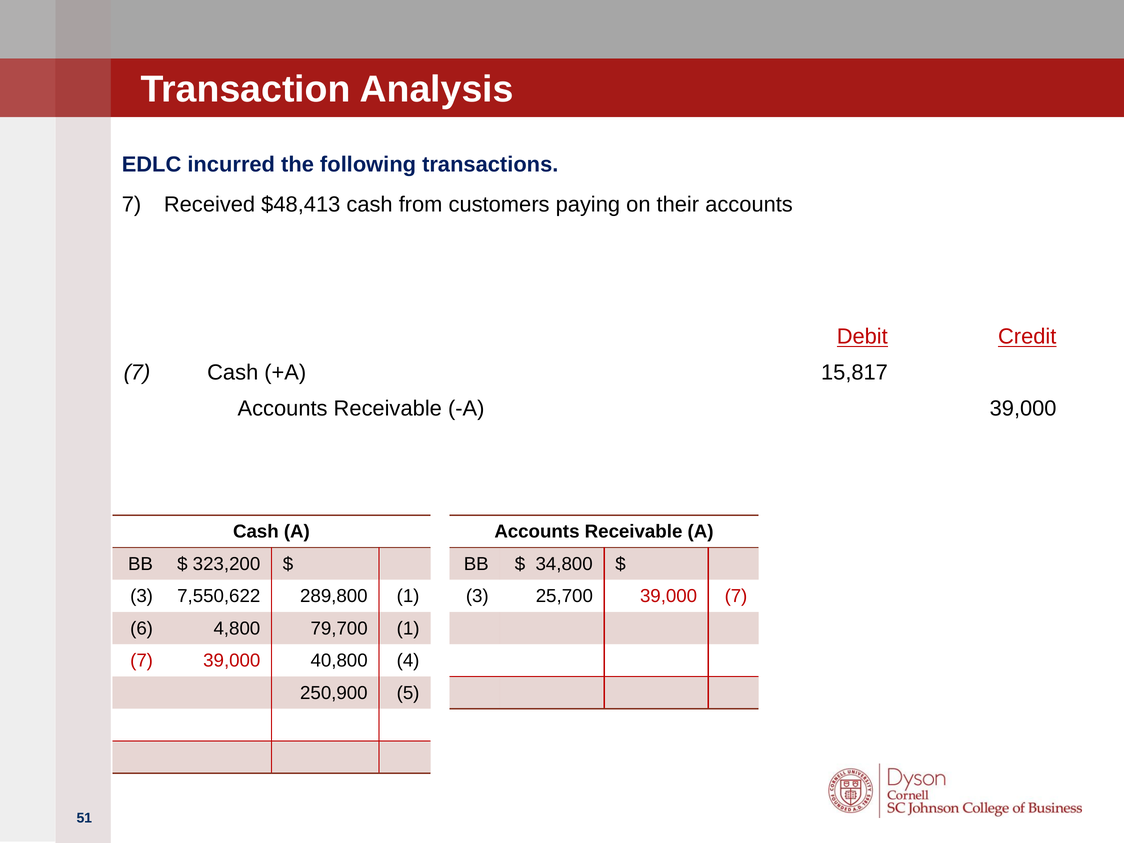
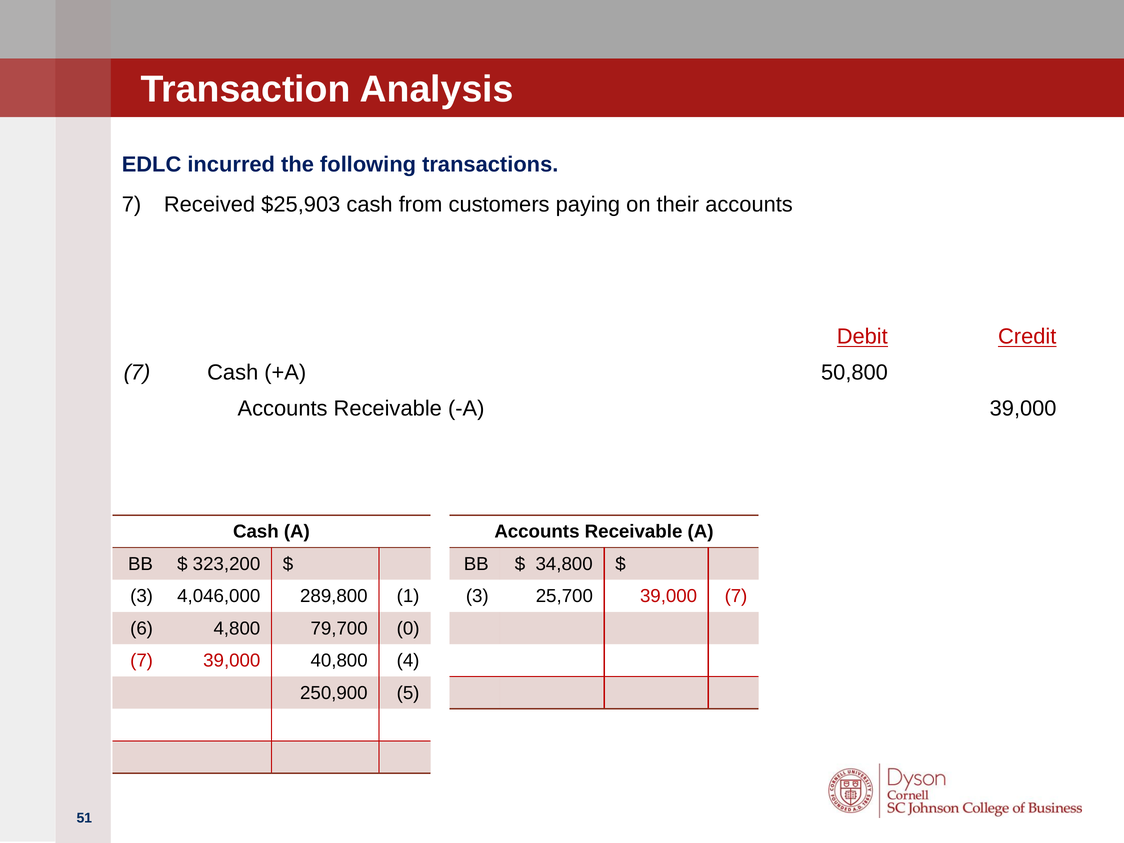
$48,413: $48,413 -> $25,903 (301, 205)
15,817: 15,817 -> 50,800 (854, 373)
7,550,622: 7,550,622 -> 4,046,000 (219, 596)
79,700 1: 1 -> 0 (408, 628)
